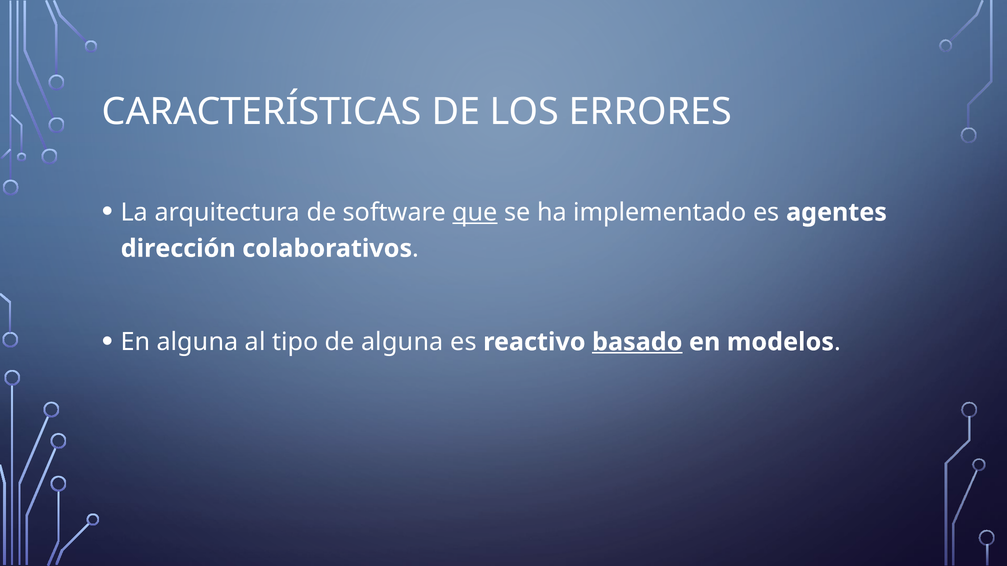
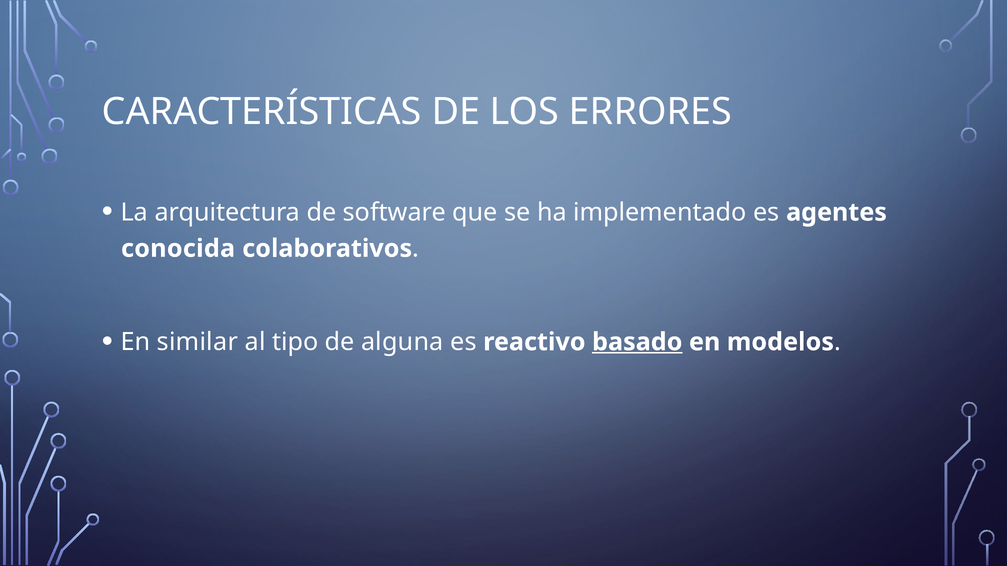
que underline: present -> none (475, 212)
dirección: dirección -> conocida (178, 249)
En alguna: alguna -> similar (197, 342)
